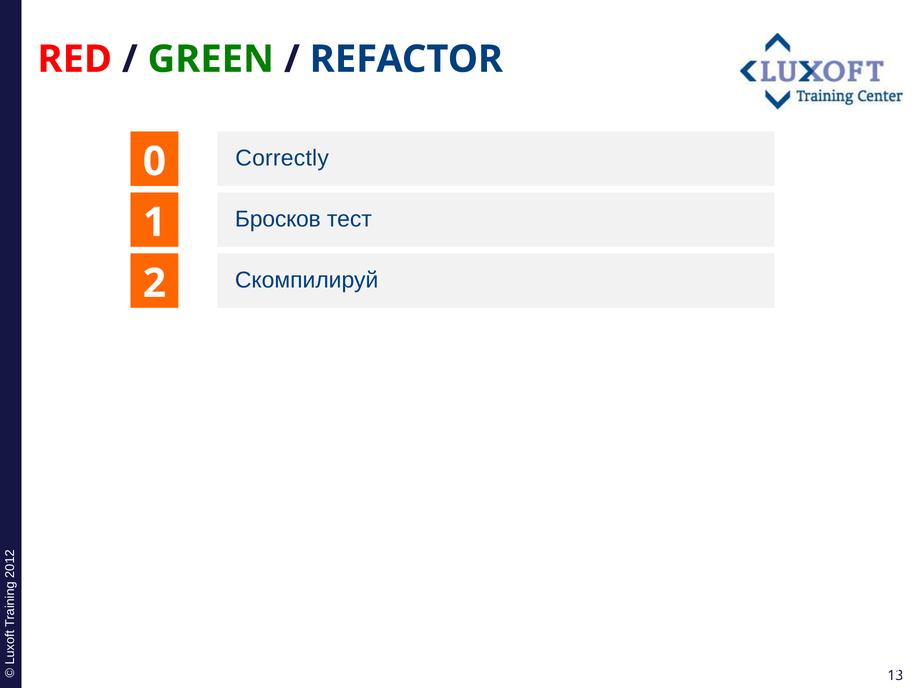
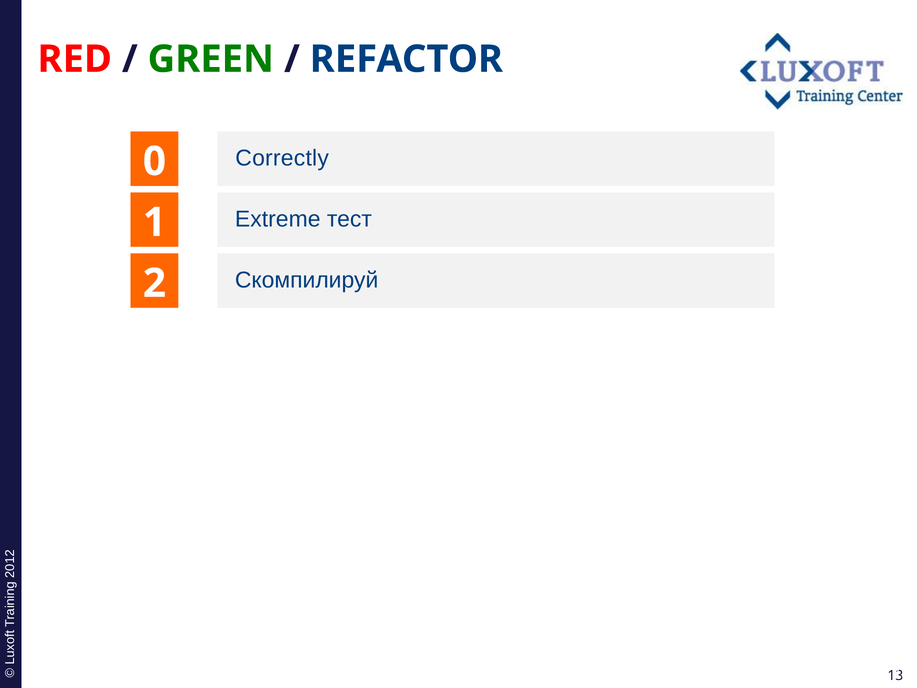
Бросков: Бросков -> Extreme (278, 219)
